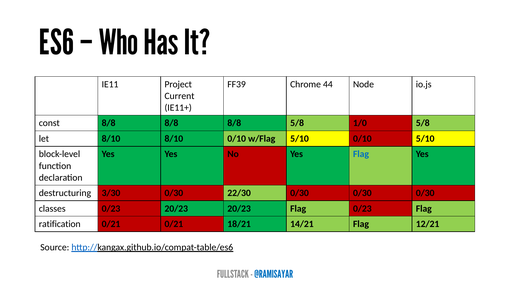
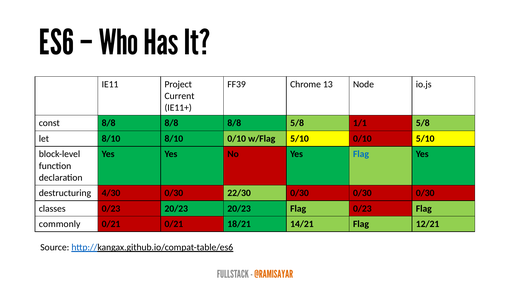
44: 44 -> 13 (328, 84)
1/0: 1/0 -> 1/1 (360, 123)
3/30: 3/30 -> 4/30 (111, 193)
ratification: ratification -> commonly (60, 224)
@RAMISAYAR colour: blue -> orange (274, 274)
